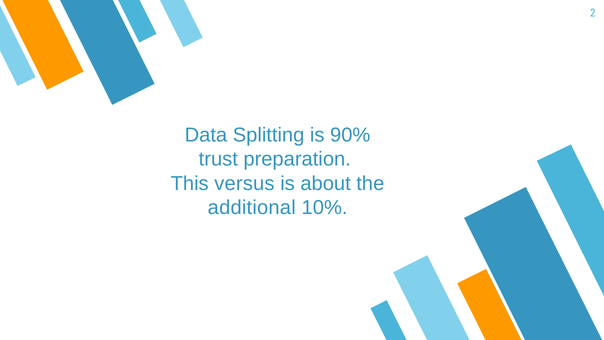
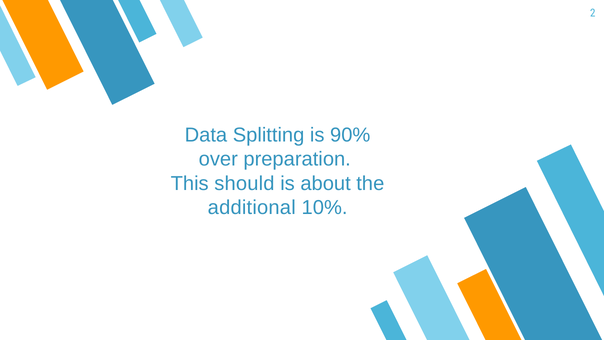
trust: trust -> over (218, 159)
versus: versus -> should (244, 183)
